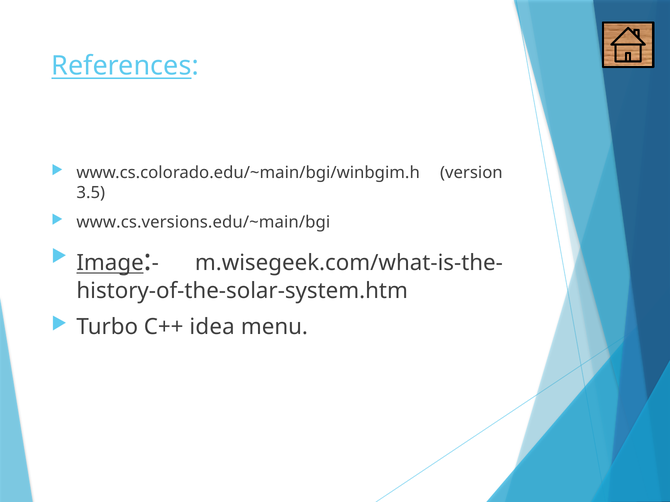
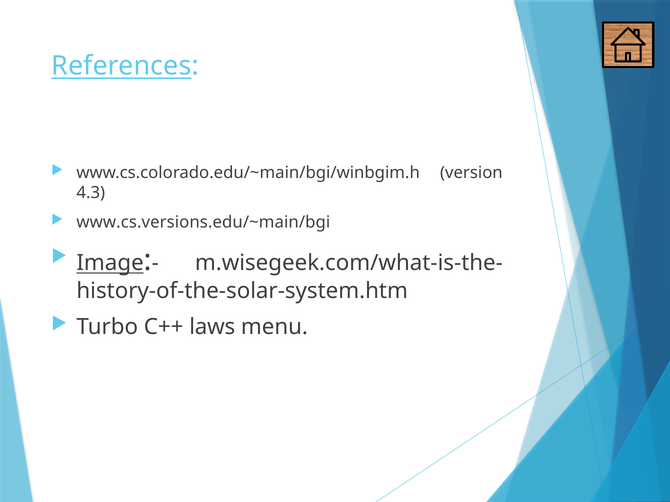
3.5: 3.5 -> 4.3 (91, 193)
idea: idea -> laws (212, 327)
